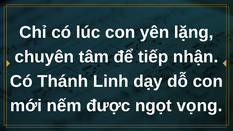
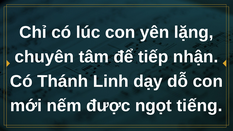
vọng: vọng -> tiếng (200, 106)
